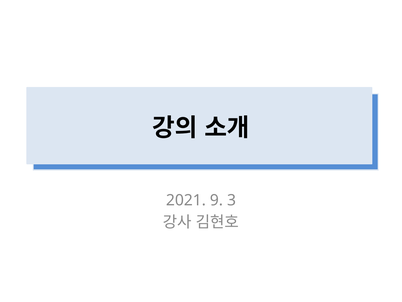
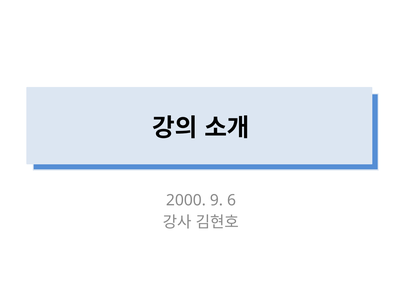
2021: 2021 -> 2000 (186, 200)
3: 3 -> 6 (232, 200)
